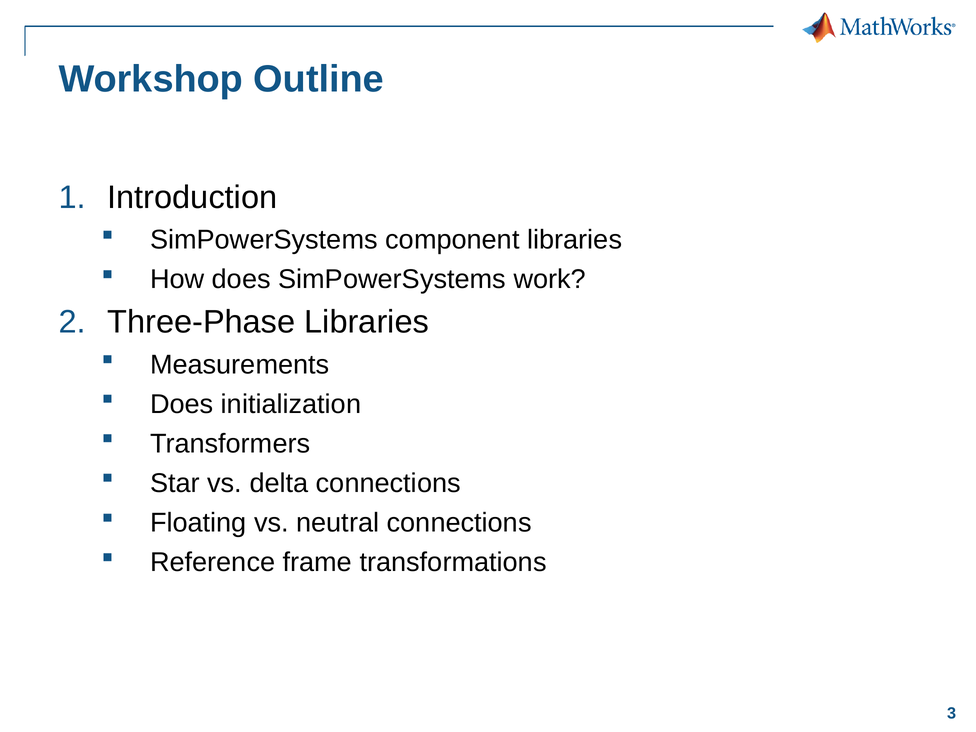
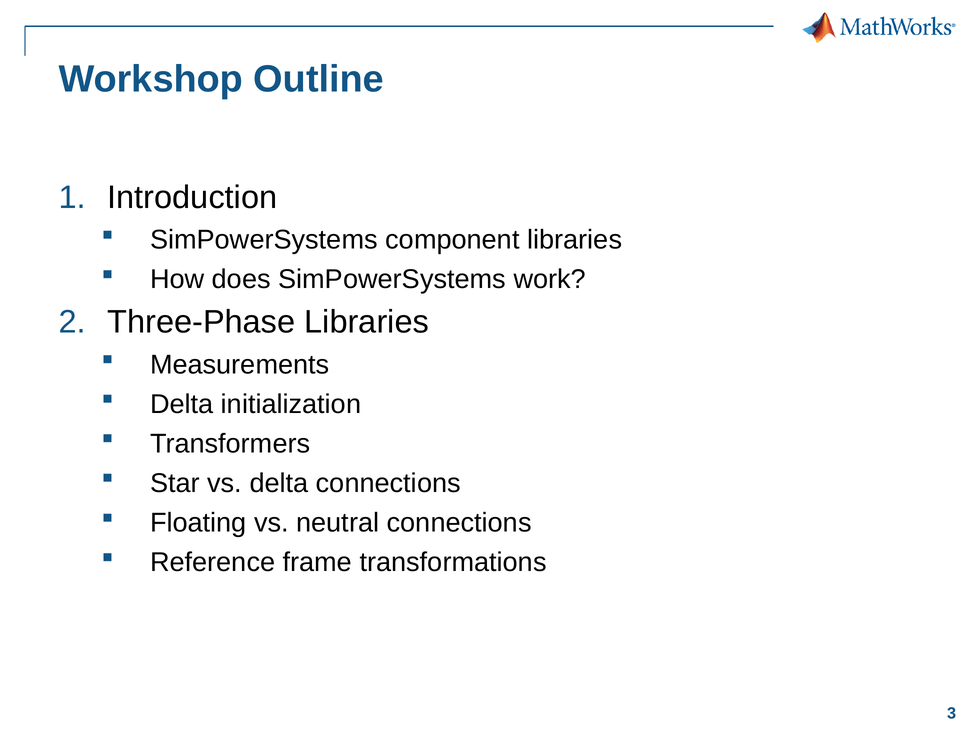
Does: Does -> Delta (182, 404)
